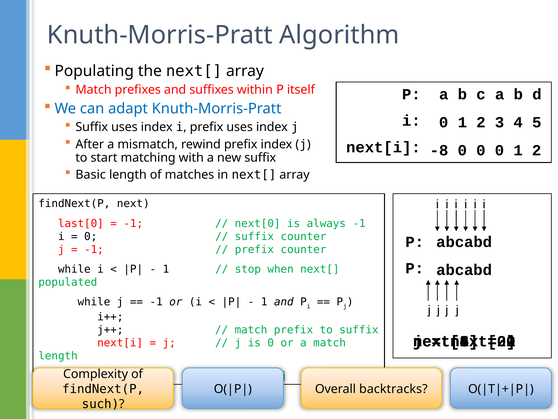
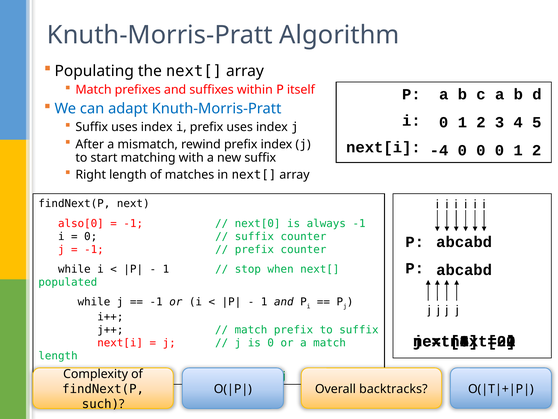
-8: -8 -> -4 (439, 150)
Basic: Basic -> Right (91, 175)
last[0: last[0 -> also[0 (81, 223)
